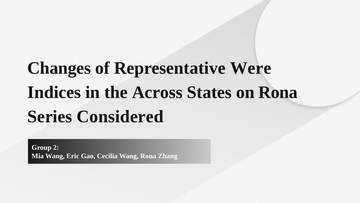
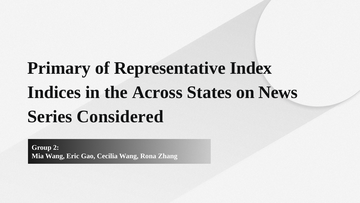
Changes: Changes -> Primary (59, 68)
Were: Were -> Index (251, 68)
on Rona: Rona -> News (278, 92)
